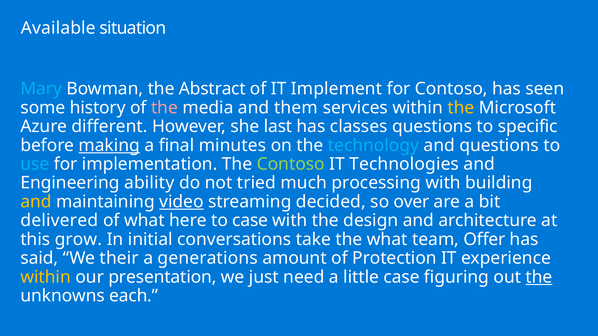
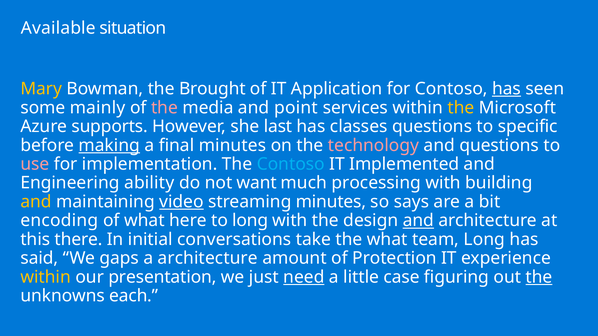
Mary colour: light blue -> yellow (41, 89)
Abstract: Abstract -> Brought (212, 89)
Implement: Implement -> Application (337, 89)
has underline: none -> present (507, 89)
history: history -> mainly (98, 108)
them: them -> point (296, 108)
different: different -> supports (110, 127)
technology colour: light blue -> pink (374, 145)
use colour: light blue -> pink (35, 164)
Contoso colour: light green -> light blue (291, 164)
Technologies: Technologies -> Implemented (404, 164)
tried: tried -> want (257, 183)
streaming decided: decided -> minutes (331, 202)
over: over -> says (411, 202)
delivered: delivered -> encoding (59, 221)
to case: case -> long (250, 221)
and underline: none -> present (418, 221)
grow: grow -> there (79, 240)
team Offer: Offer -> Long (484, 240)
their: their -> gaps (119, 258)
a generations: generations -> architecture (208, 258)
need underline: none -> present (304, 277)
